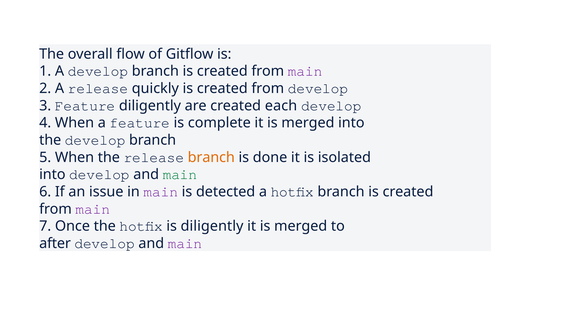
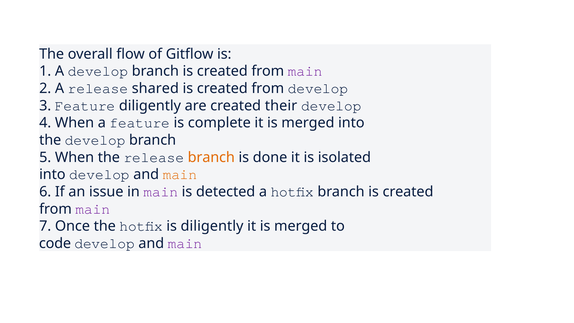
quickly: quickly -> shared (155, 88)
each: each -> their (281, 106)
main colour: green -> orange (180, 174)
after: after -> code (55, 243)
